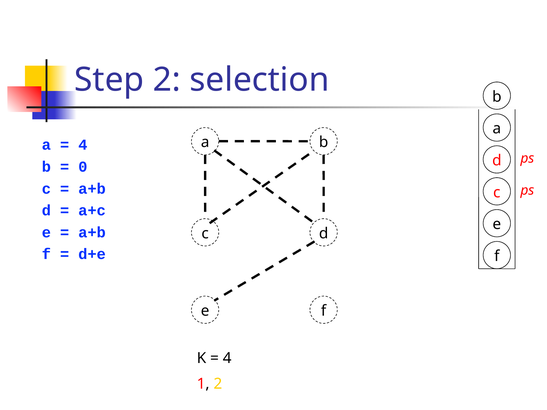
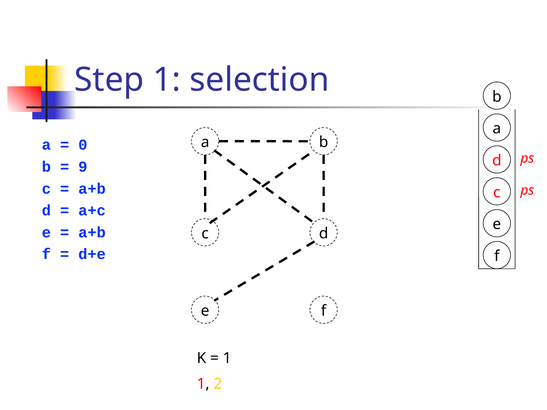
Step 2: 2 -> 1 (167, 80)
4: 4 -> 0 (83, 145)
0: 0 -> 9 (83, 167)
4: 4 -> 1 (227, 358)
